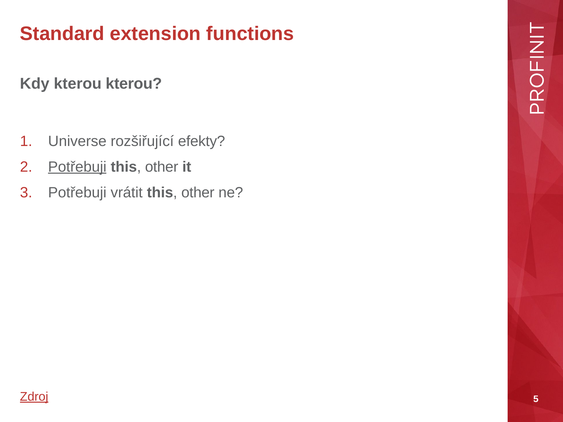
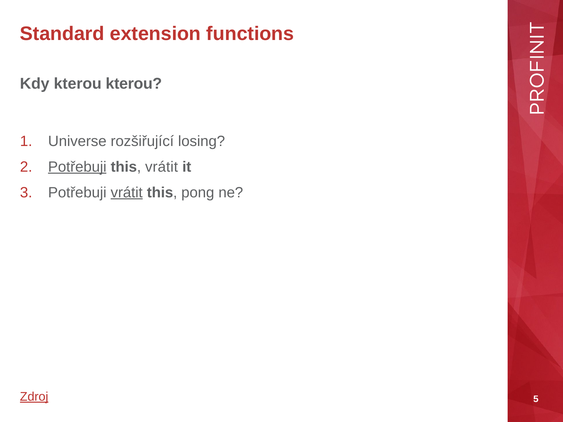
efekty: efekty -> losing (202, 141)
other: other -> vrátit (162, 167)
vrátit underline: none -> present (127, 193)
other: other -> pong (198, 193)
